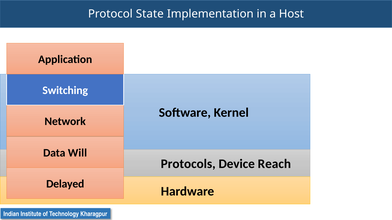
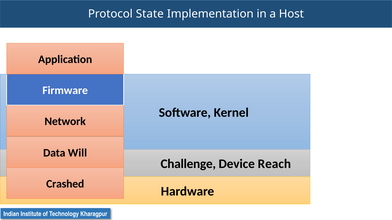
Switching: Switching -> Firmware (65, 91)
Protocols: Protocols -> Challenge (188, 164)
Delayed: Delayed -> Crashed (65, 184)
